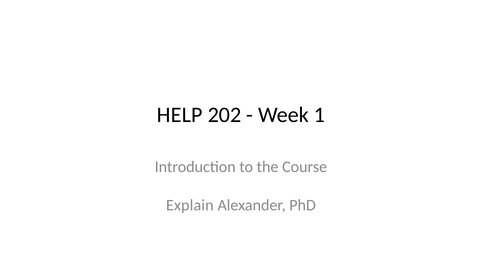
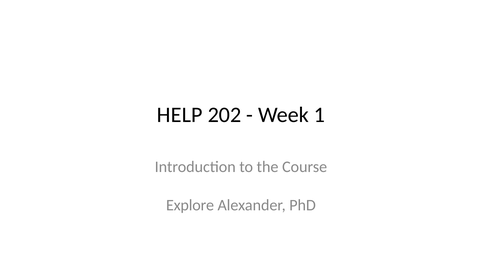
Explain: Explain -> Explore (190, 205)
